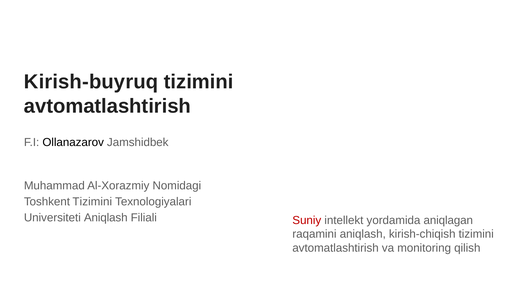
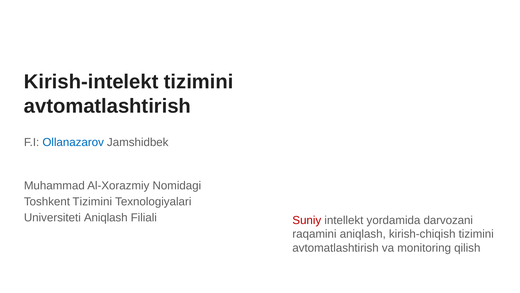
Kirish-buyruq: Kirish-buyruq -> Kirish-intelekt (91, 82)
Ollanazarov colour: black -> blue (73, 142)
aniqlagan: aniqlagan -> darvozani (448, 220)
